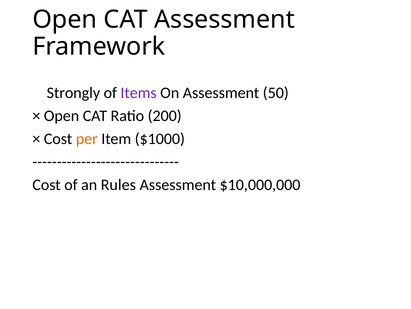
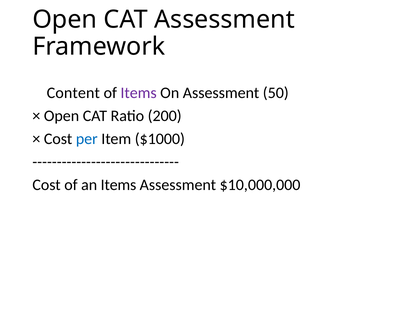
Strongly: Strongly -> Content (73, 93)
per colour: orange -> blue (87, 139)
an Rules: Rules -> Items (118, 185)
